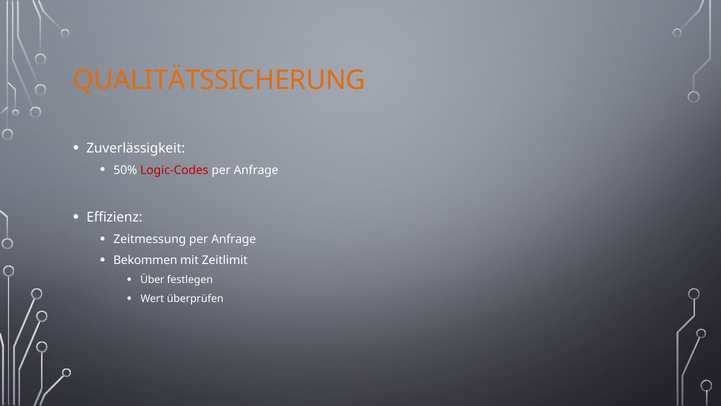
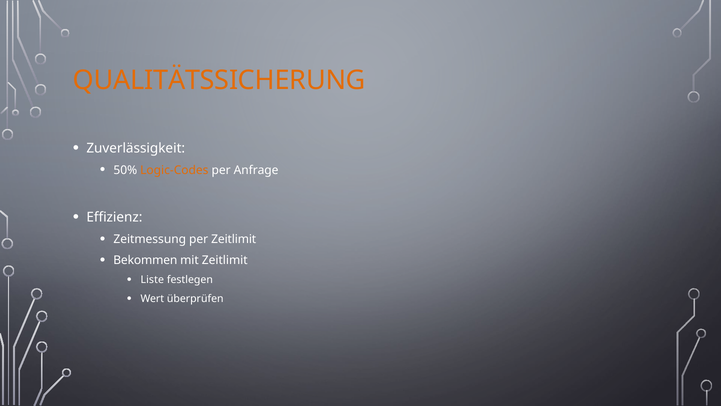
Logic-Codes colour: red -> orange (174, 170)
Zeitmessung per Anfrage: Anfrage -> Zeitlimit (234, 239)
Über: Über -> Liste (152, 280)
